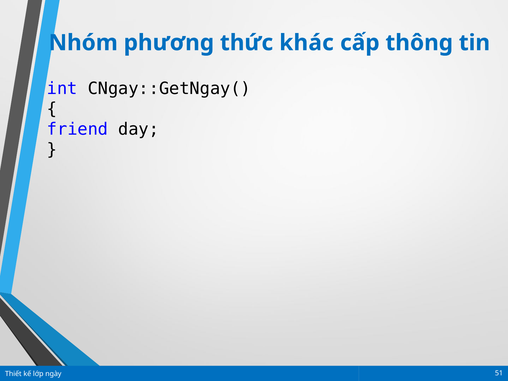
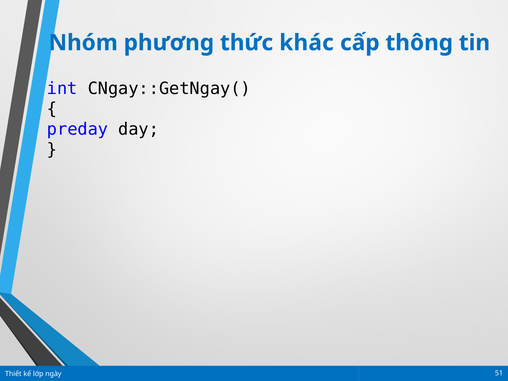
friend: friend -> preday (78, 129)
